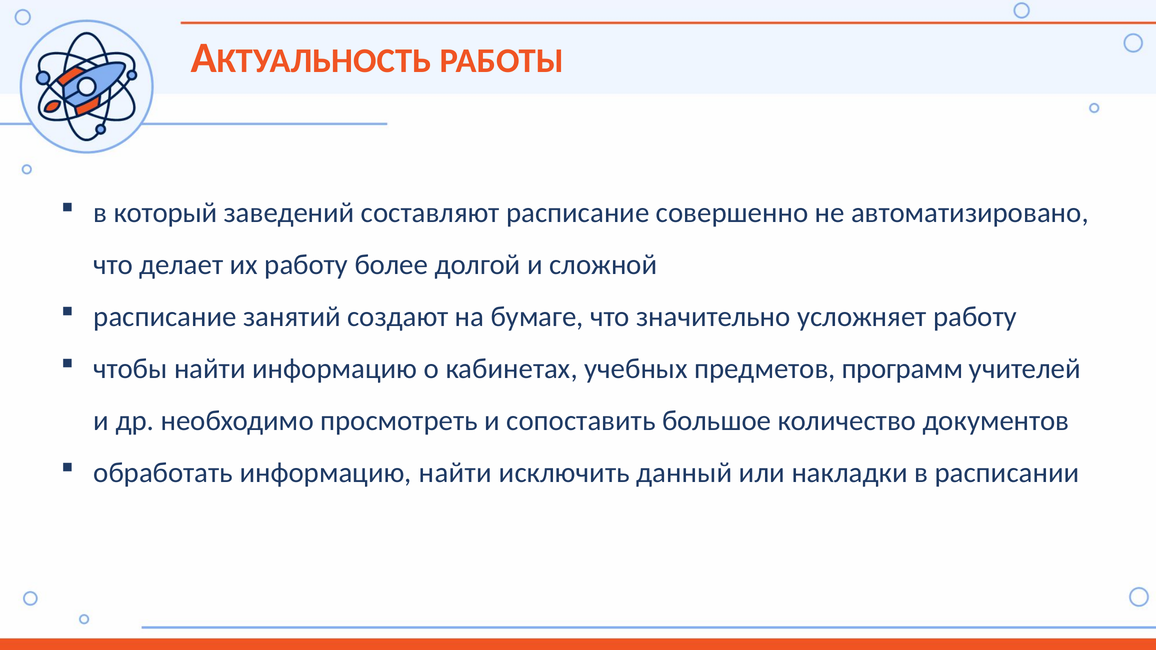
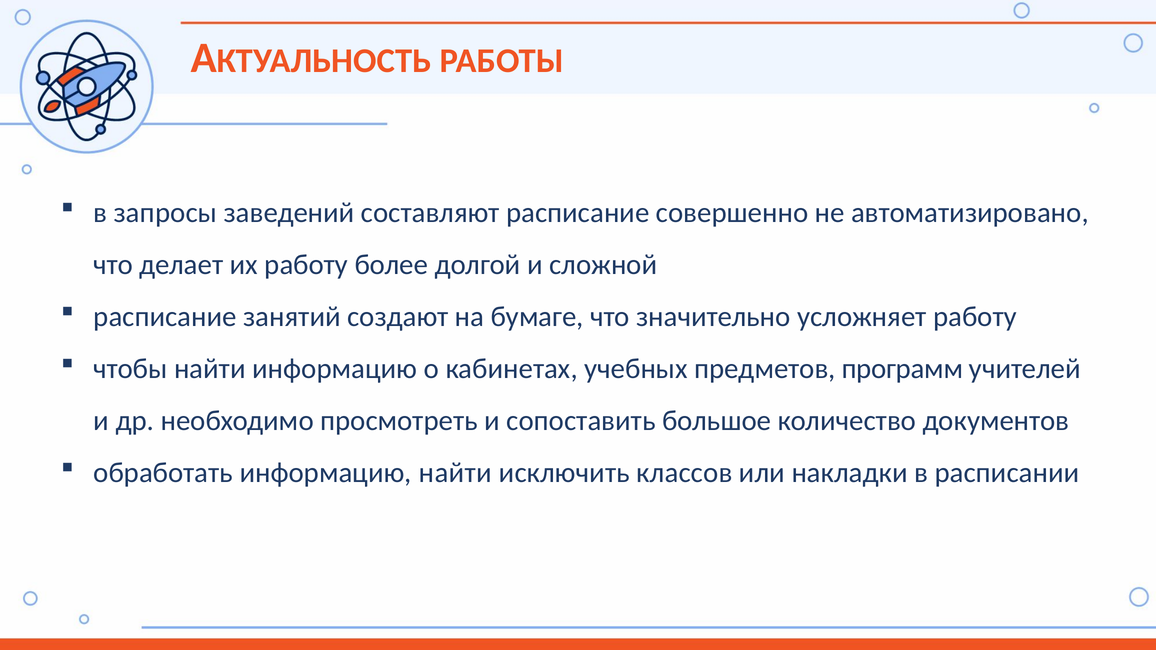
который: который -> запросы (165, 213)
данный: данный -> классов (684, 473)
